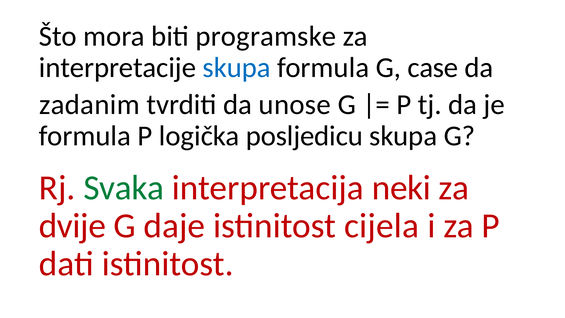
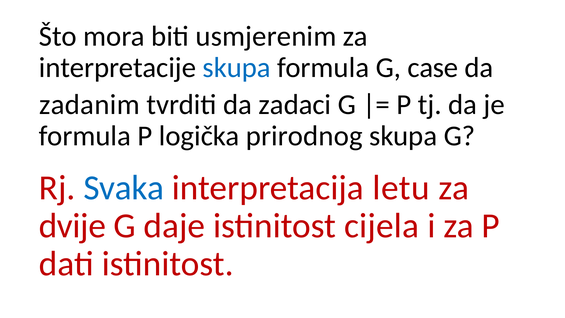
programske: programske -> usmjerenim (266, 36)
unose: unose -> zadaci (295, 105)
posljedicu: posljedicu -> prirodnog (304, 136)
Svaka colour: green -> blue (124, 188)
neki: neki -> letu (401, 188)
